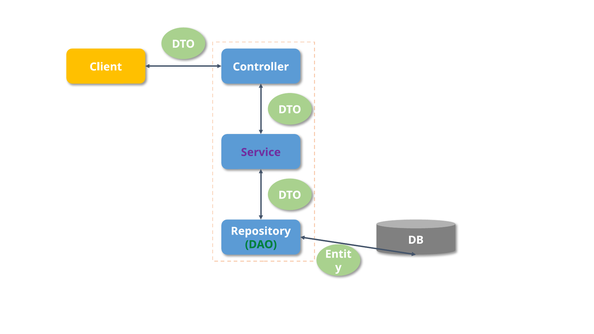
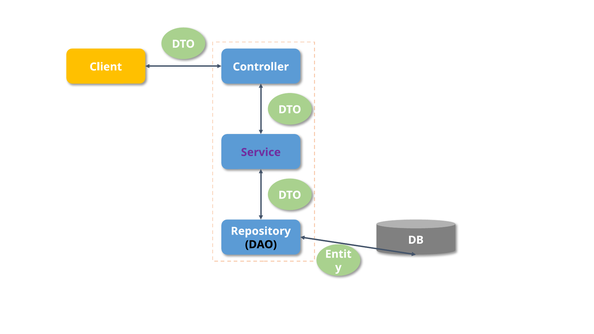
DAO colour: green -> black (261, 245)
